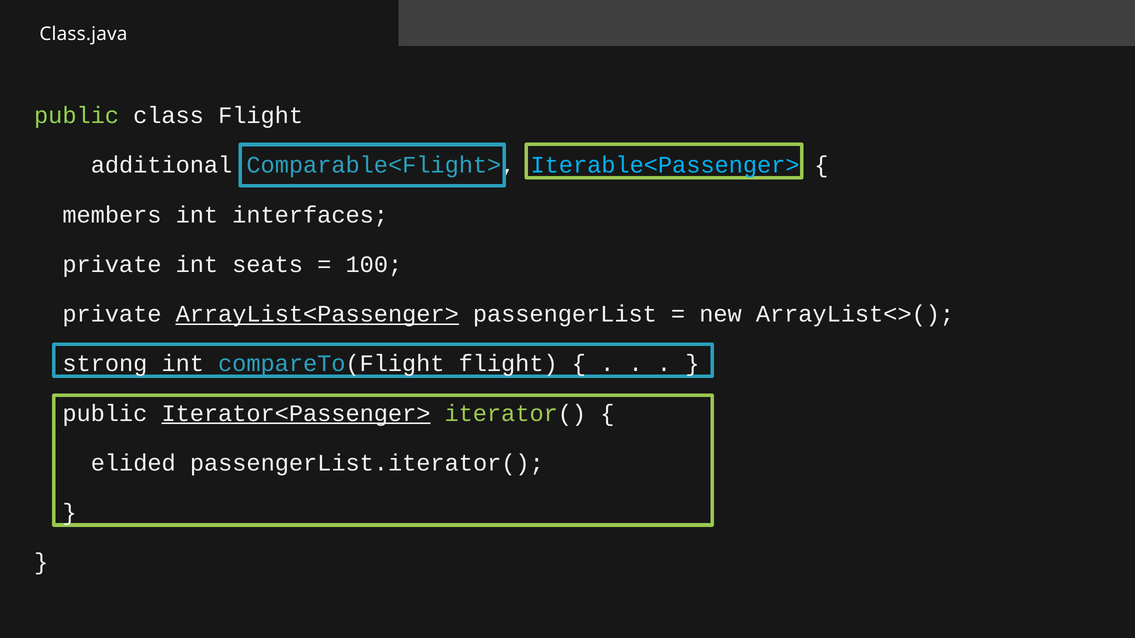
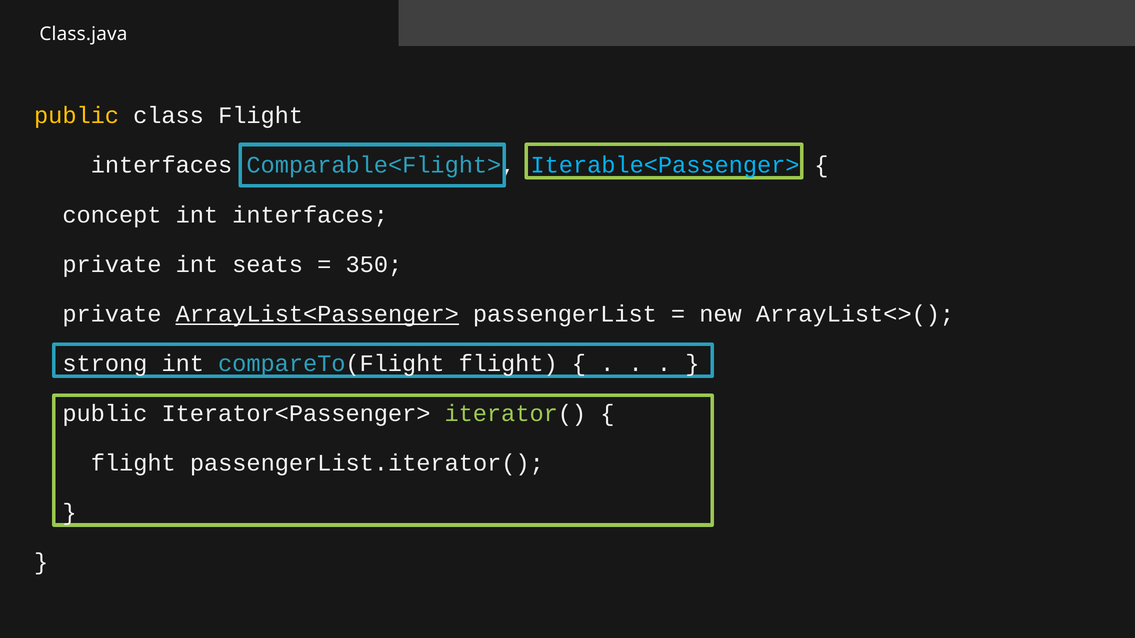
public colour: light green -> yellow (77, 116)
additional: additional -> interfaces (162, 165)
members: members -> concept (112, 215)
100: 100 -> 350 (374, 265)
Iterator<Passenger> underline: present -> none (296, 414)
elided: elided -> flight (133, 463)
